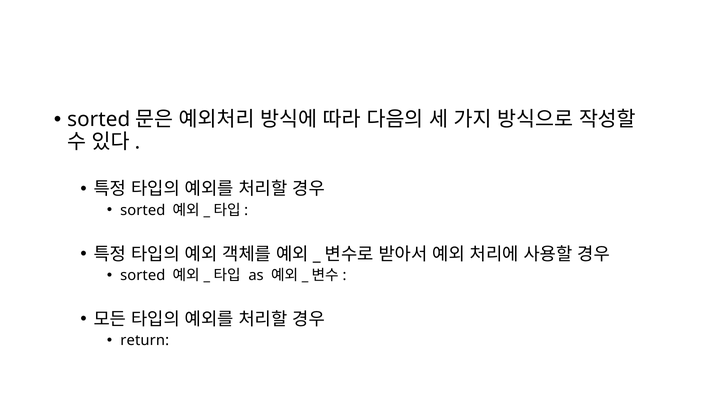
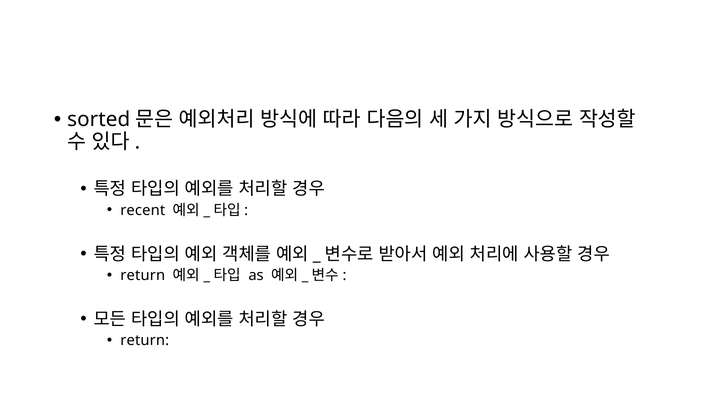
sorted: sorted -> recent (143, 210)
sorted: sorted -> return (143, 275)
